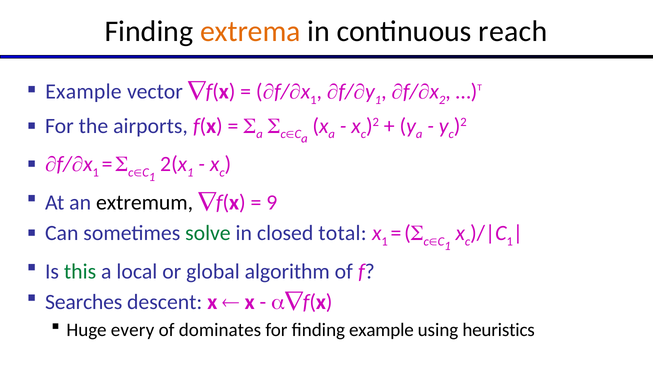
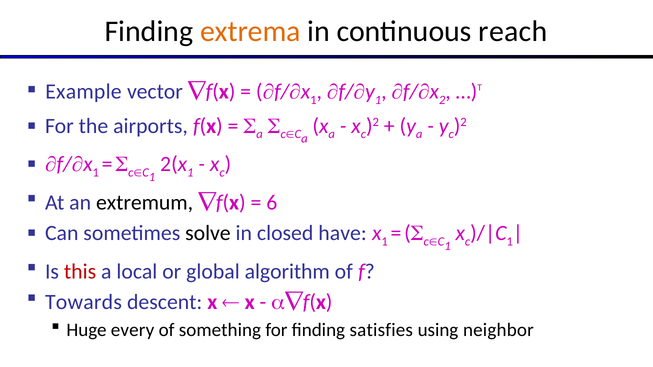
9: 9 -> 6 (272, 203)
solve colour: green -> black (208, 233)
total: total -> have (343, 233)
this colour: green -> red (80, 272)
Searches: Searches -> Towards (83, 302)
dominates: dominates -> something (220, 330)
finding example: example -> satisfies (381, 330)
heuristics: heuristics -> neighbor (498, 330)
